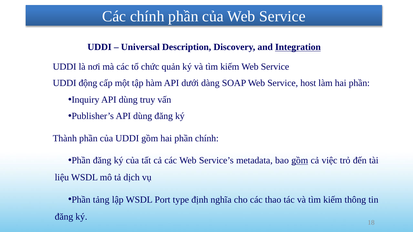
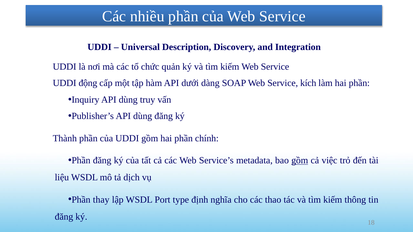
Các chính: chính -> nhiều (147, 17)
Integration underline: present -> none (298, 47)
host: host -> kích (308, 83)
tảng: tảng -> thay (101, 200)
